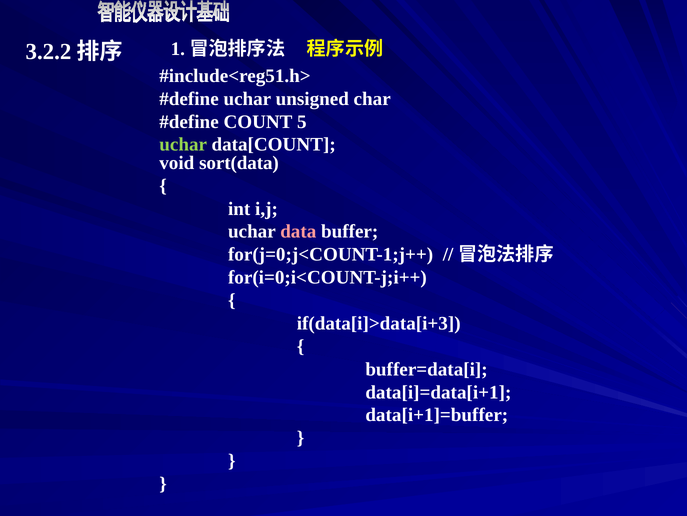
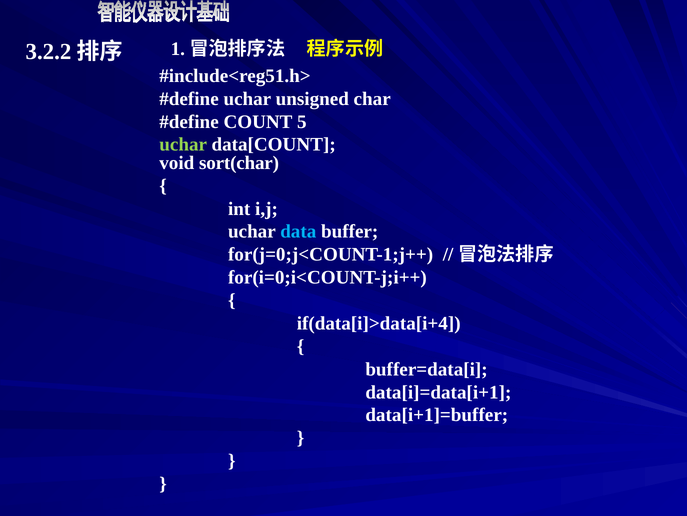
sort(data: sort(data -> sort(char (239, 163)
data colour: pink -> light blue (298, 231)
if(data[i]>data[i+3: if(data[i]>data[i+3 -> if(data[i]>data[i+4 (379, 323)
